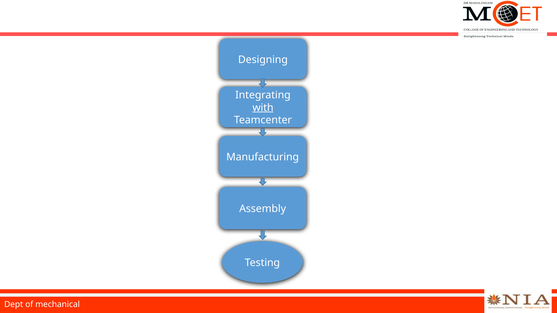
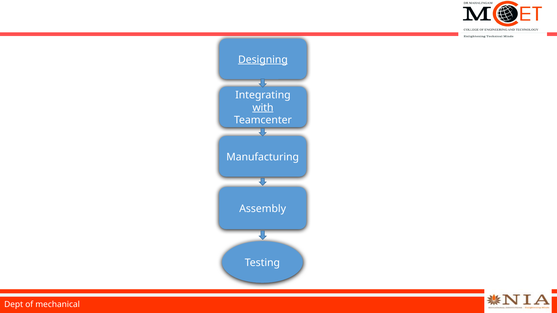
Designing underline: none -> present (263, 60)
